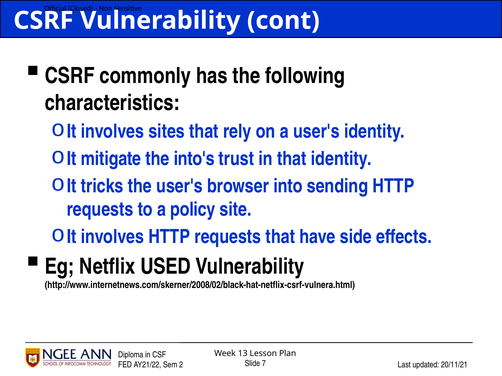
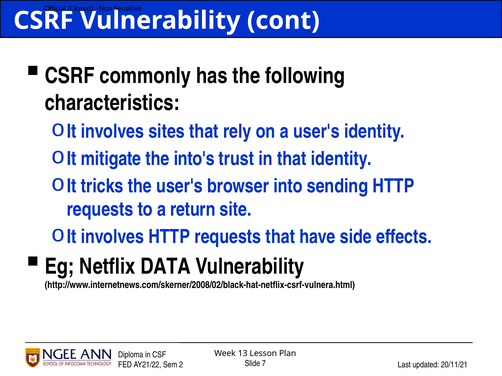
policy: policy -> return (193, 210)
USED: USED -> DATA (165, 267)
